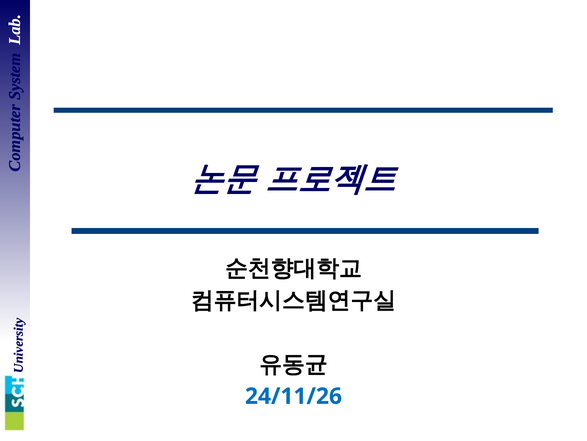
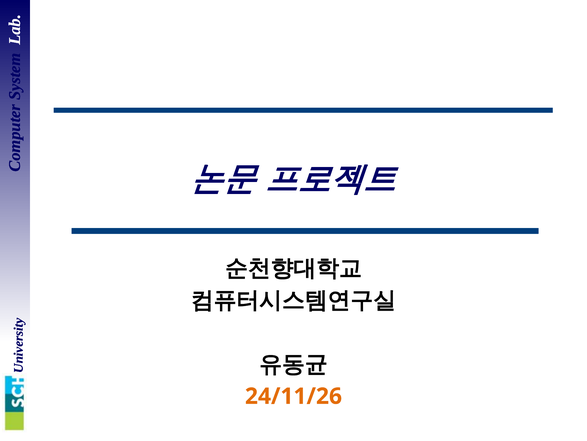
24/11/26 colour: blue -> orange (293, 396)
